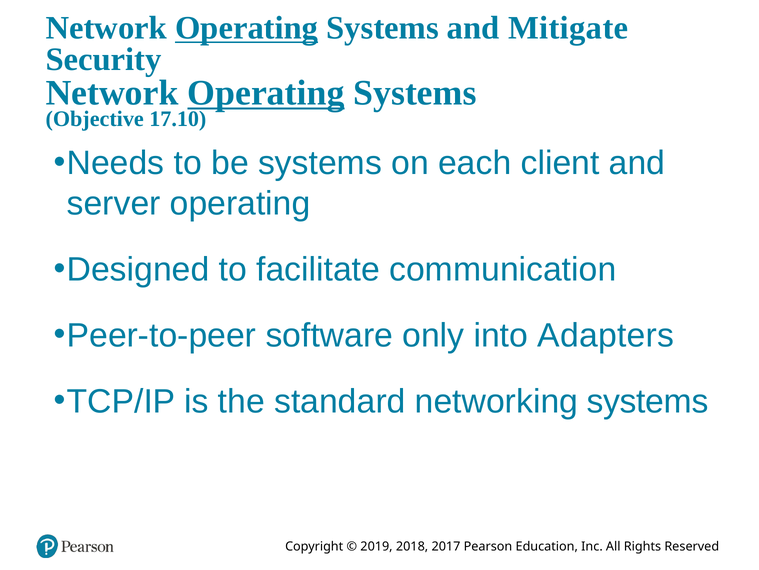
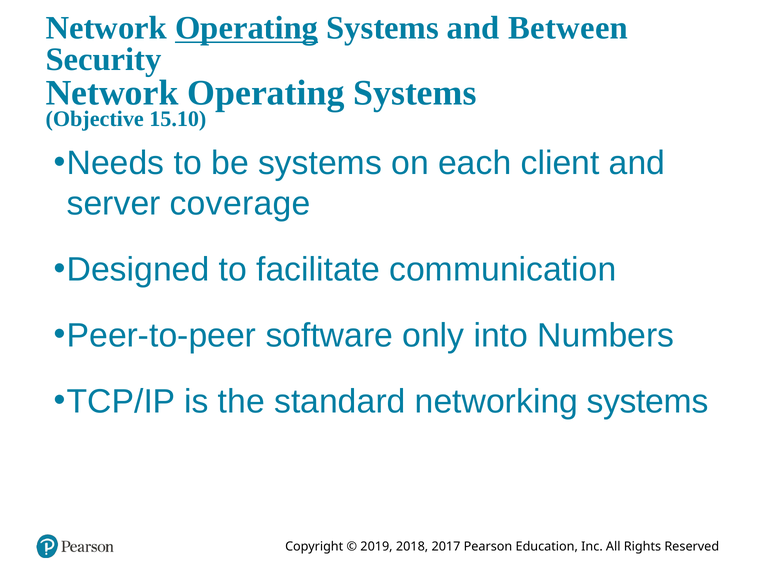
Mitigate: Mitigate -> Between (568, 28)
Operating underline: present -> none (266, 93)
17.10: 17.10 -> 15.10 (178, 119)
server operating: operating -> coverage (240, 204)
Adapters: Adapters -> Numbers (606, 335)
